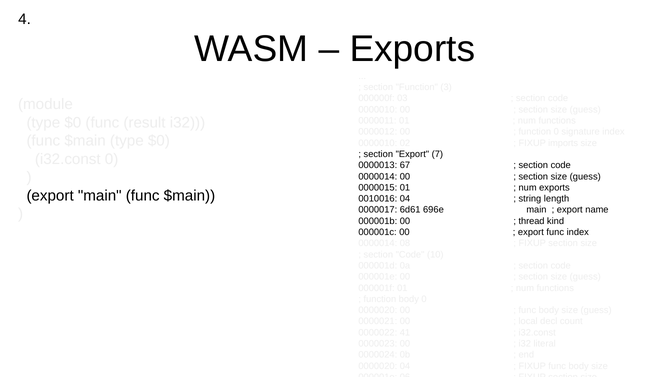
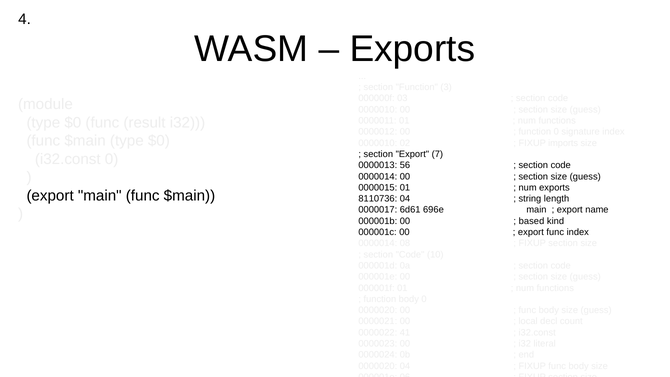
67: 67 -> 56 (405, 165)
0010016: 0010016 -> 8110736 (378, 199)
thread: thread -> based (531, 221)
